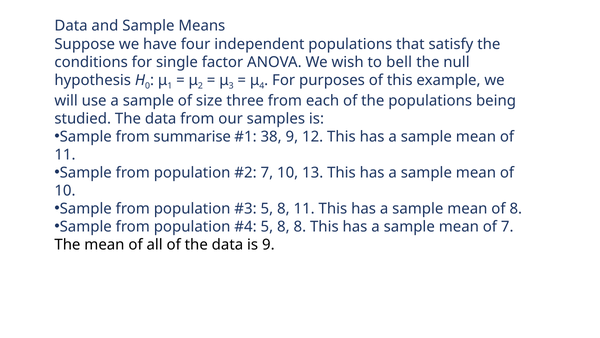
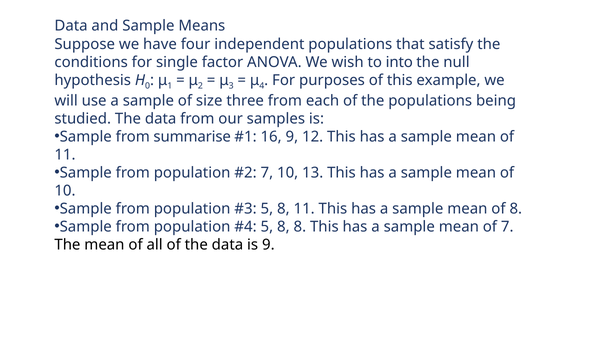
bell: bell -> into (399, 62)
38: 38 -> 16 (271, 136)
